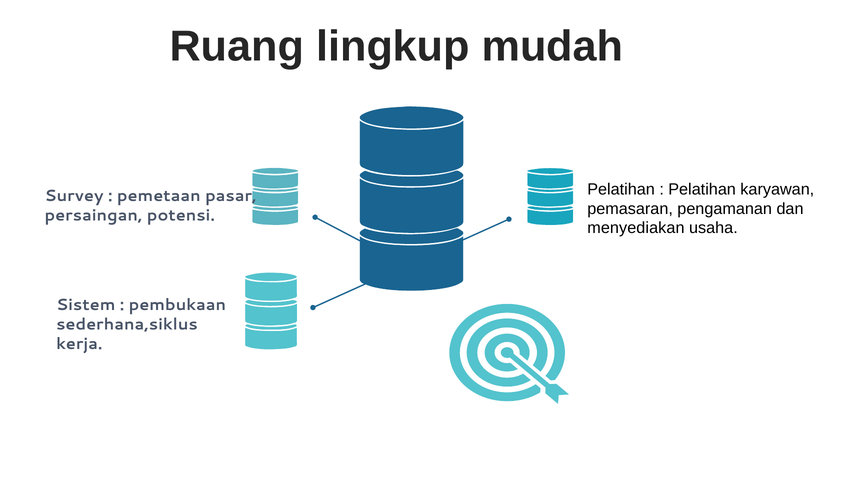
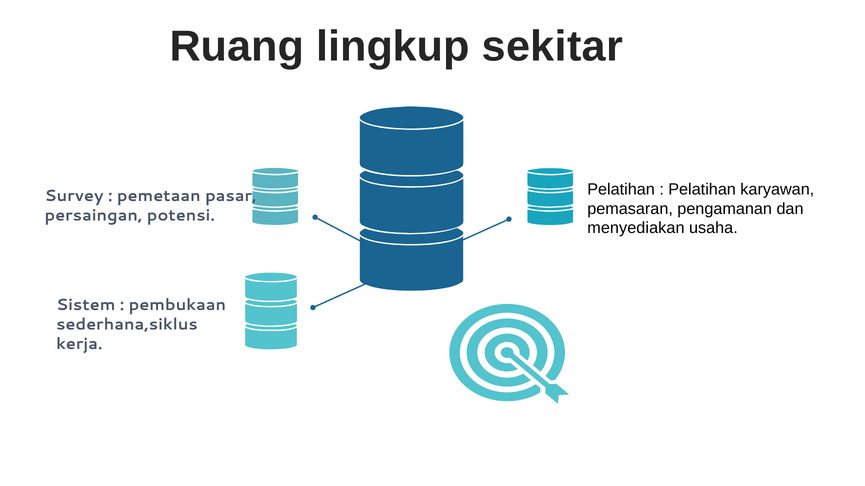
mudah: mudah -> sekitar (552, 47)
